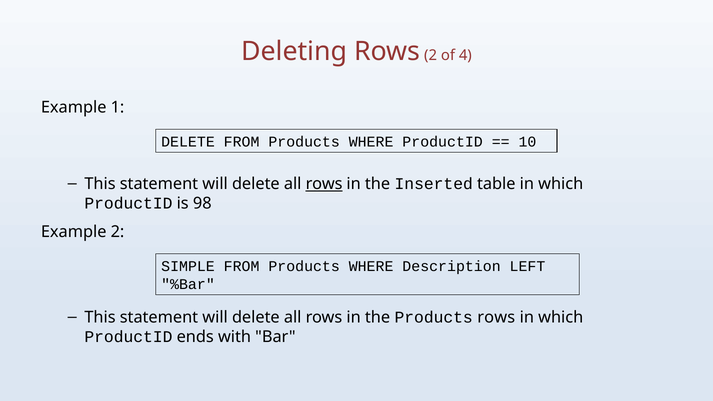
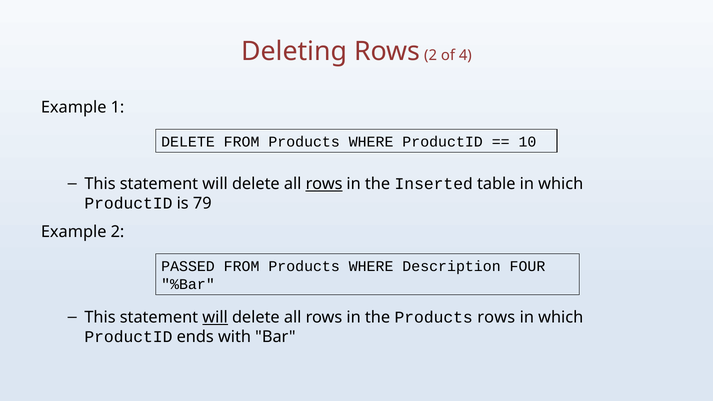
98: 98 -> 79 (202, 203)
SIMPLE: SIMPLE -> PASSED (188, 267)
LEFT: LEFT -> FOUR (527, 267)
will underline: none -> present (215, 317)
